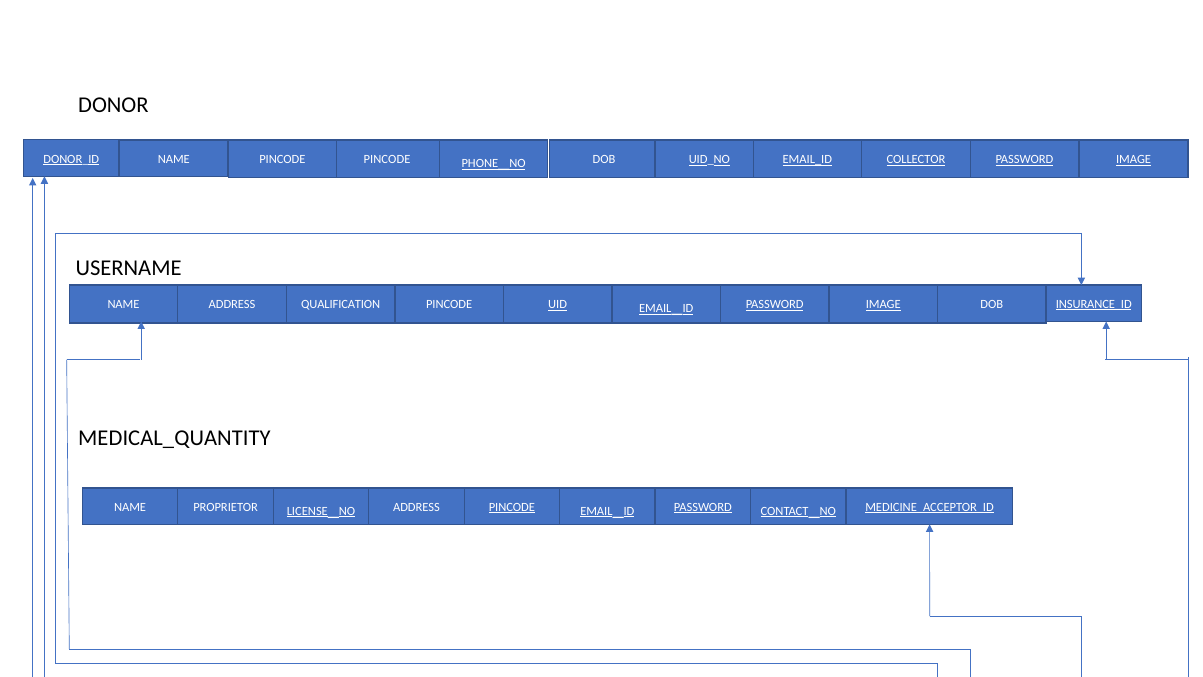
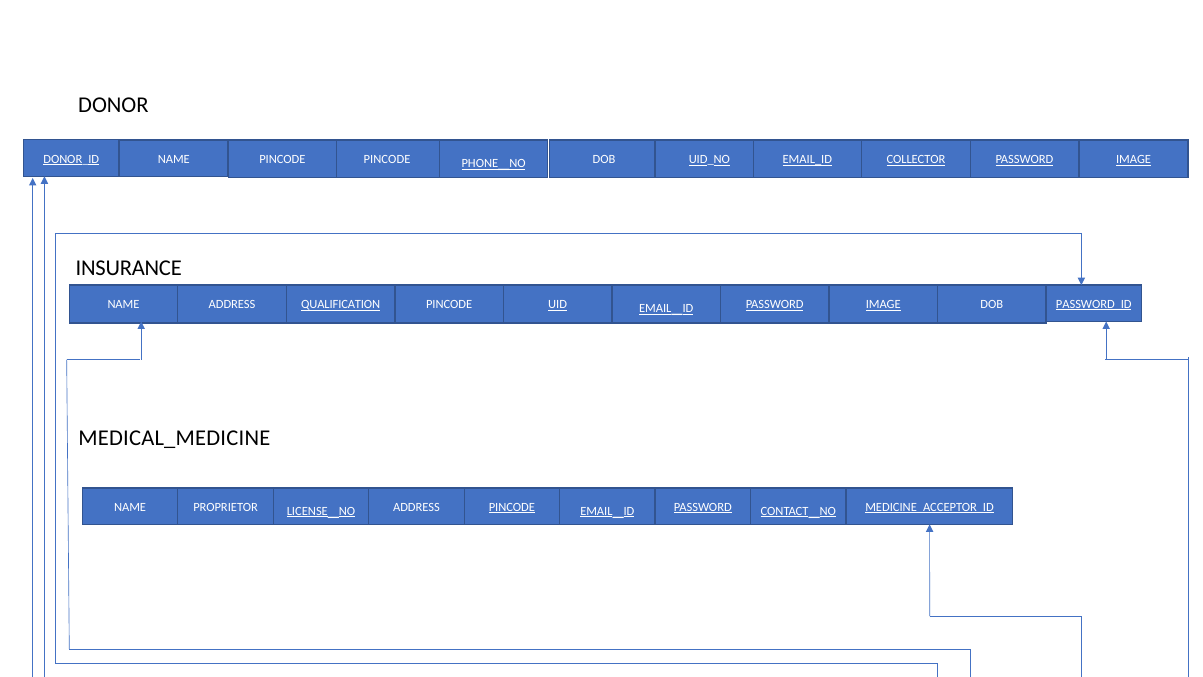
USERNAME: USERNAME -> INSURANCE (129, 268)
INSURANCE_ID: INSURANCE_ID -> PASSWORD_ID (1094, 304)
QUALIFICATION underline: none -> present (341, 305)
MEDICAL_QUANTITY: MEDICAL_QUANTITY -> MEDICAL_MEDICINE (174, 438)
